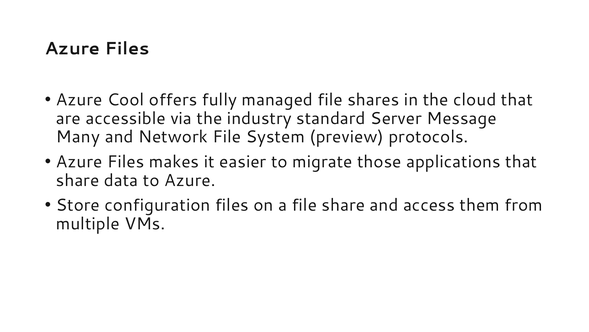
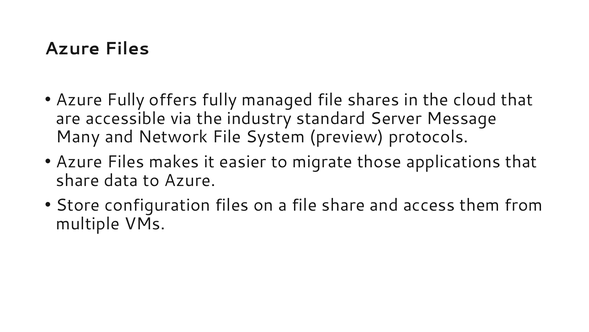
Azure Cool: Cool -> Fully (126, 100)
